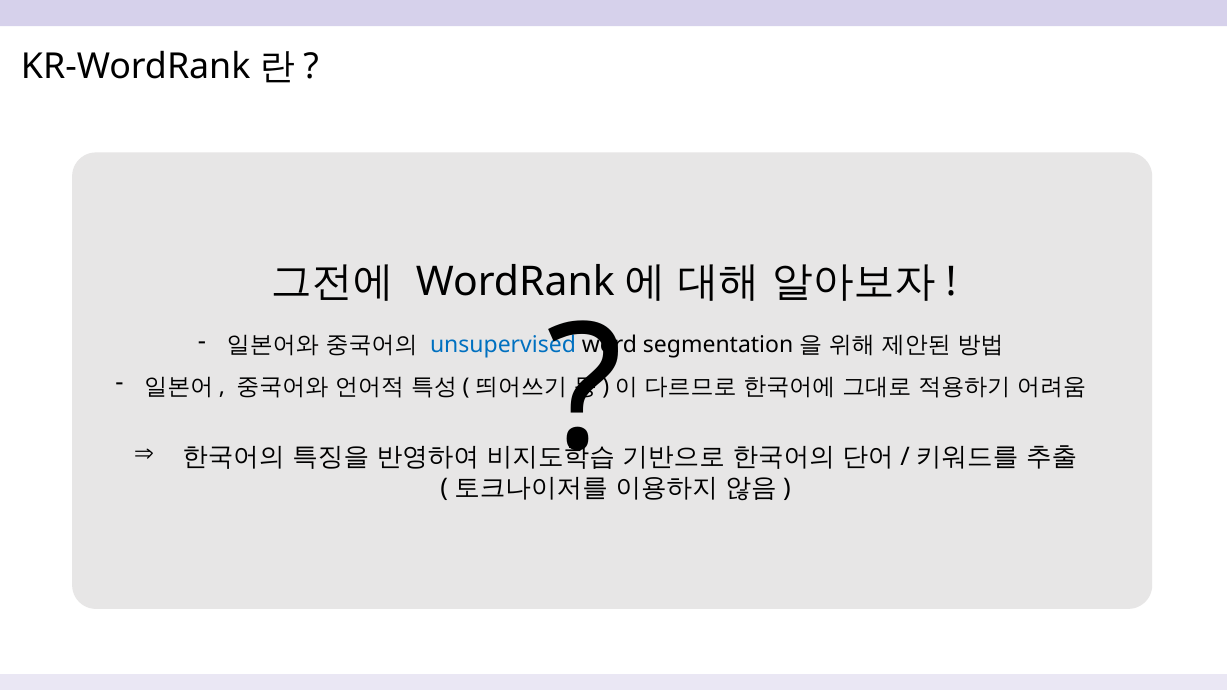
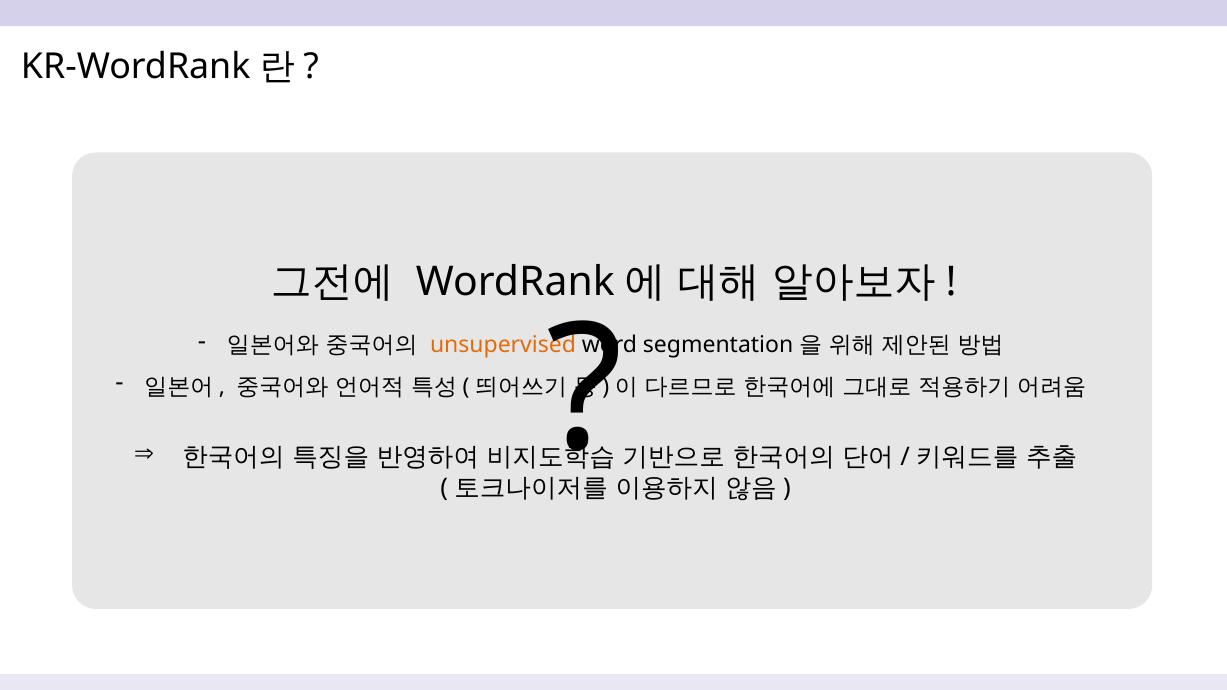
unsupervised colour: blue -> orange (503, 345)
